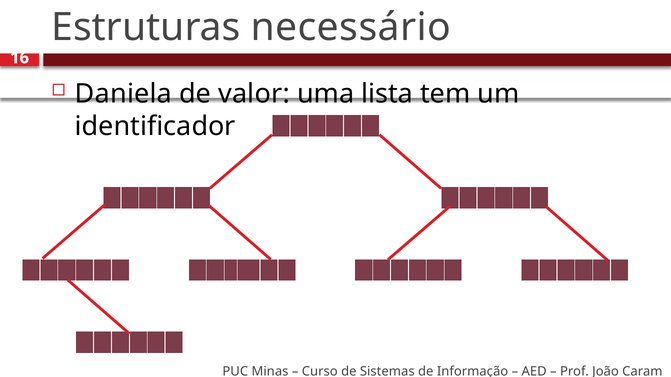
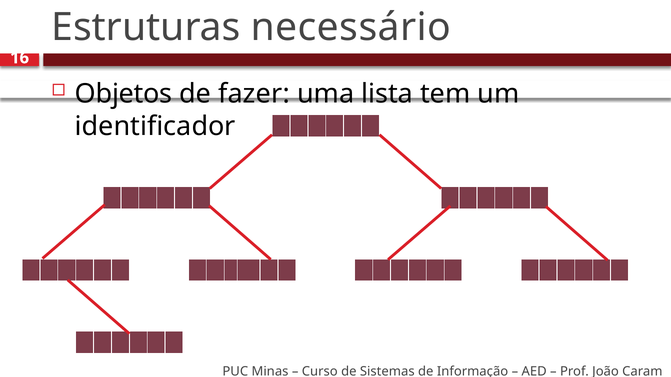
Daniela: Daniela -> Objetos (124, 94)
valor: valor -> fazer (254, 94)
